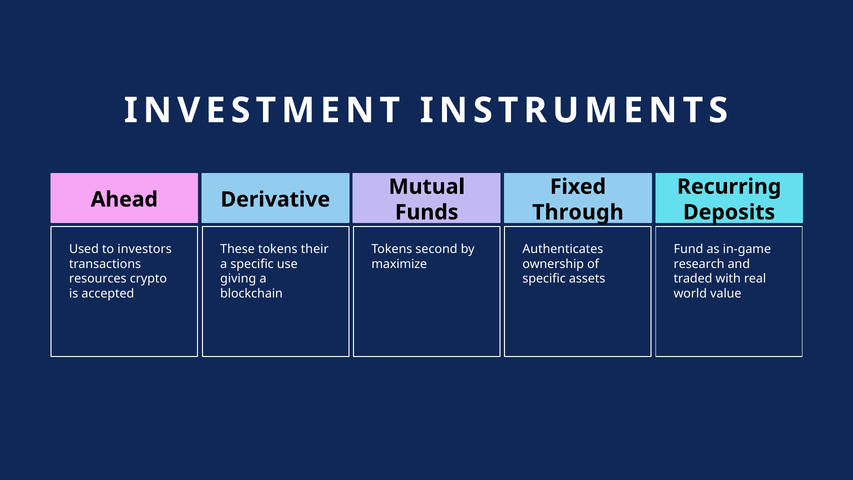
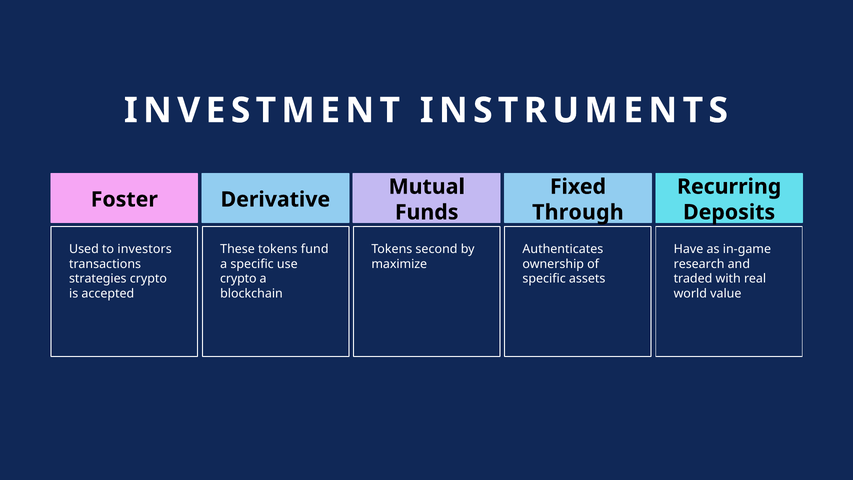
Ahead: Ahead -> Foster (124, 199)
their: their -> fund (315, 249)
Fund: Fund -> Have (688, 249)
resources: resources -> strategies (98, 279)
giving: giving -> crypto (238, 279)
